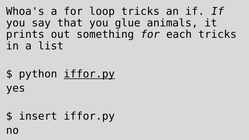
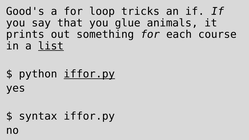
Whoa's: Whoa's -> Good's (25, 11)
each tricks: tricks -> course (218, 34)
list underline: none -> present (51, 46)
insert: insert -> syntax (38, 116)
